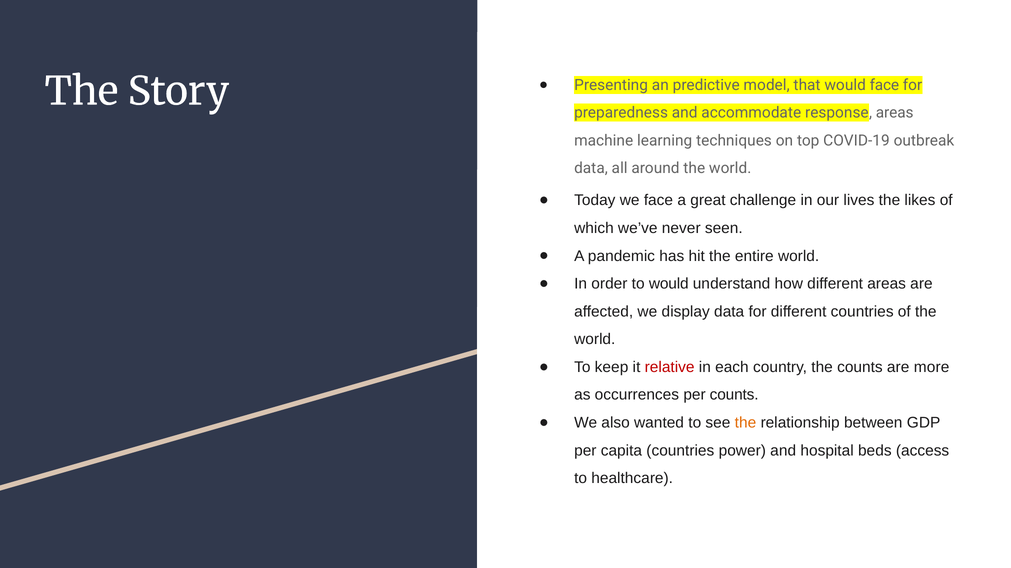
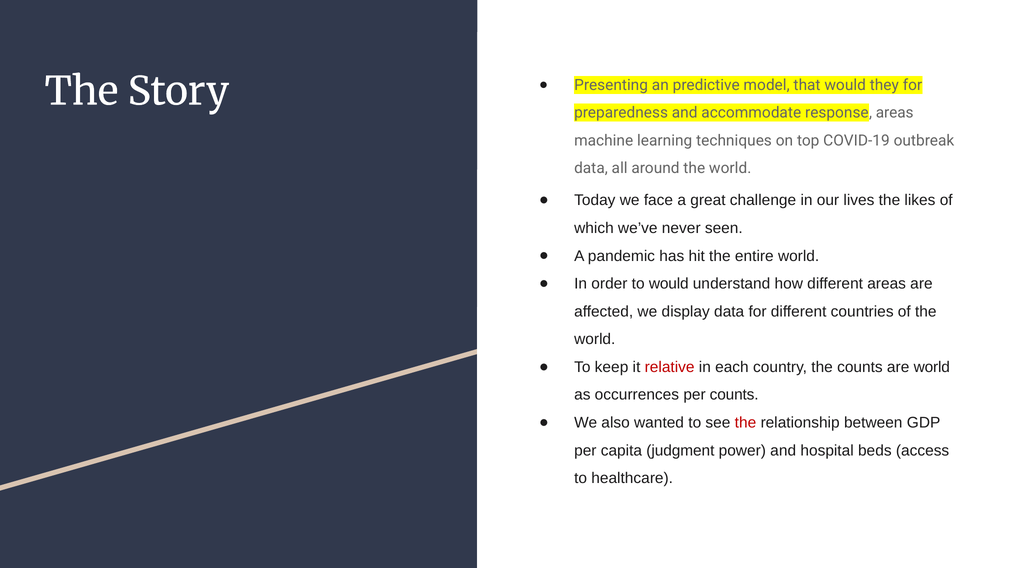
would face: face -> they (884, 85)
are more: more -> world (932, 368)
the colour: orange -> red (745, 423)
capita countries: countries -> judgment (680, 451)
